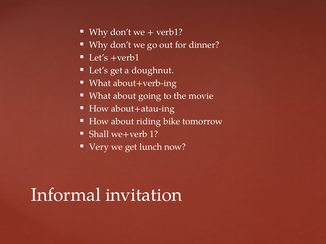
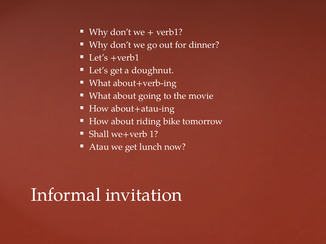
Very: Very -> Atau (99, 147)
